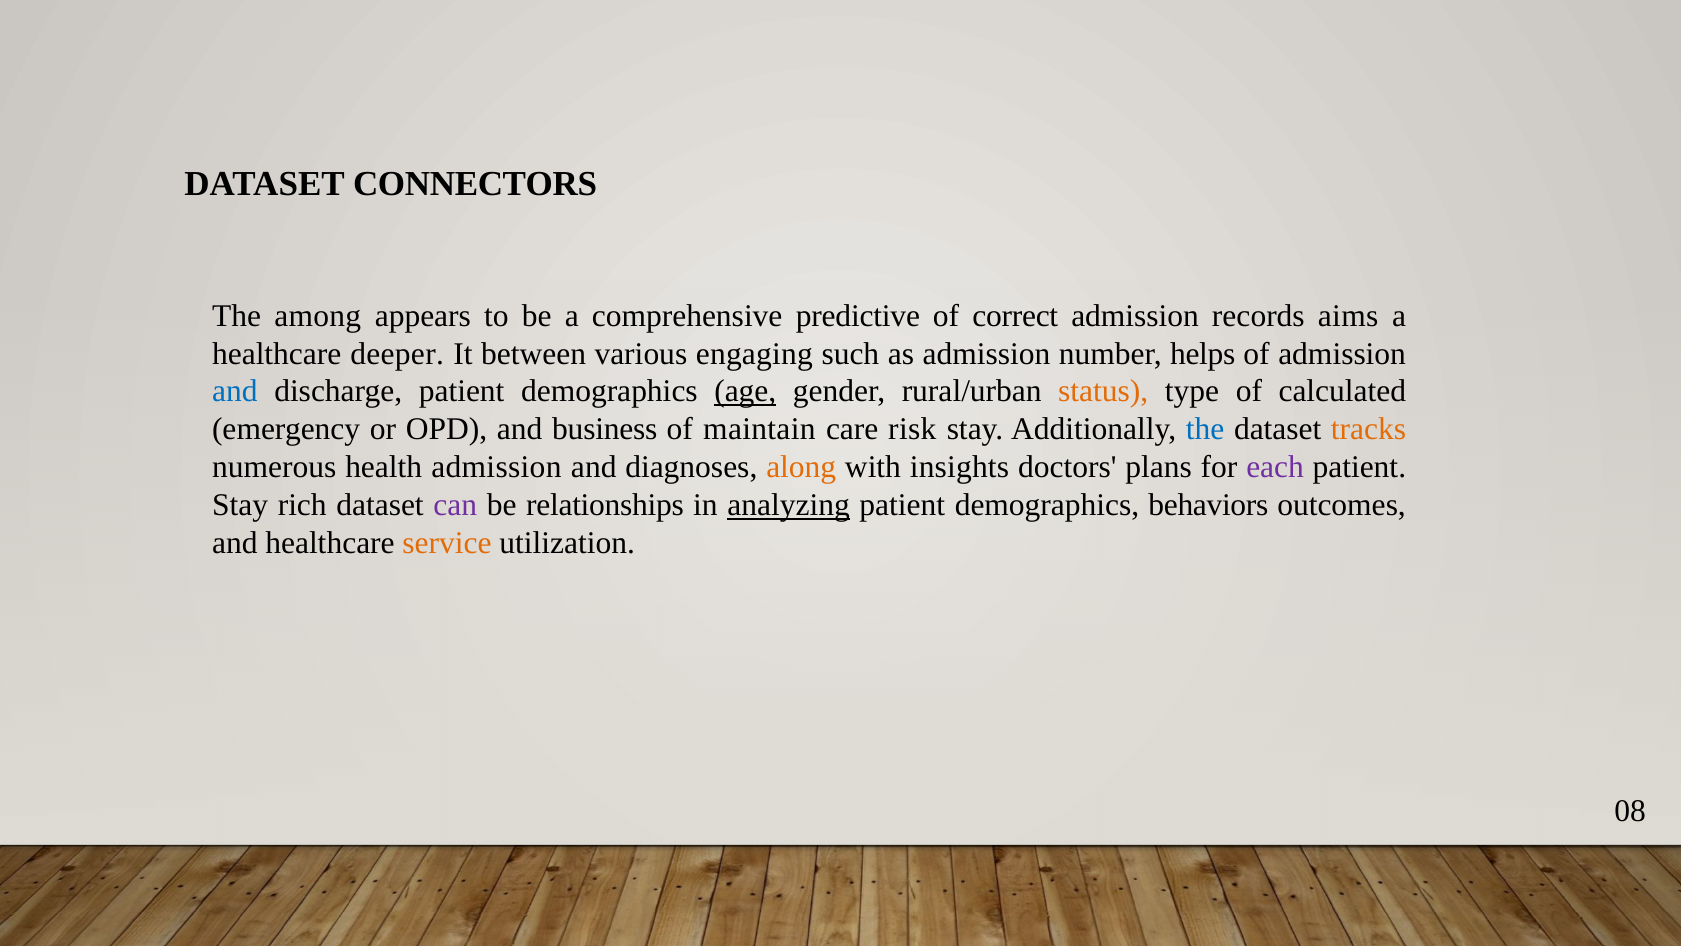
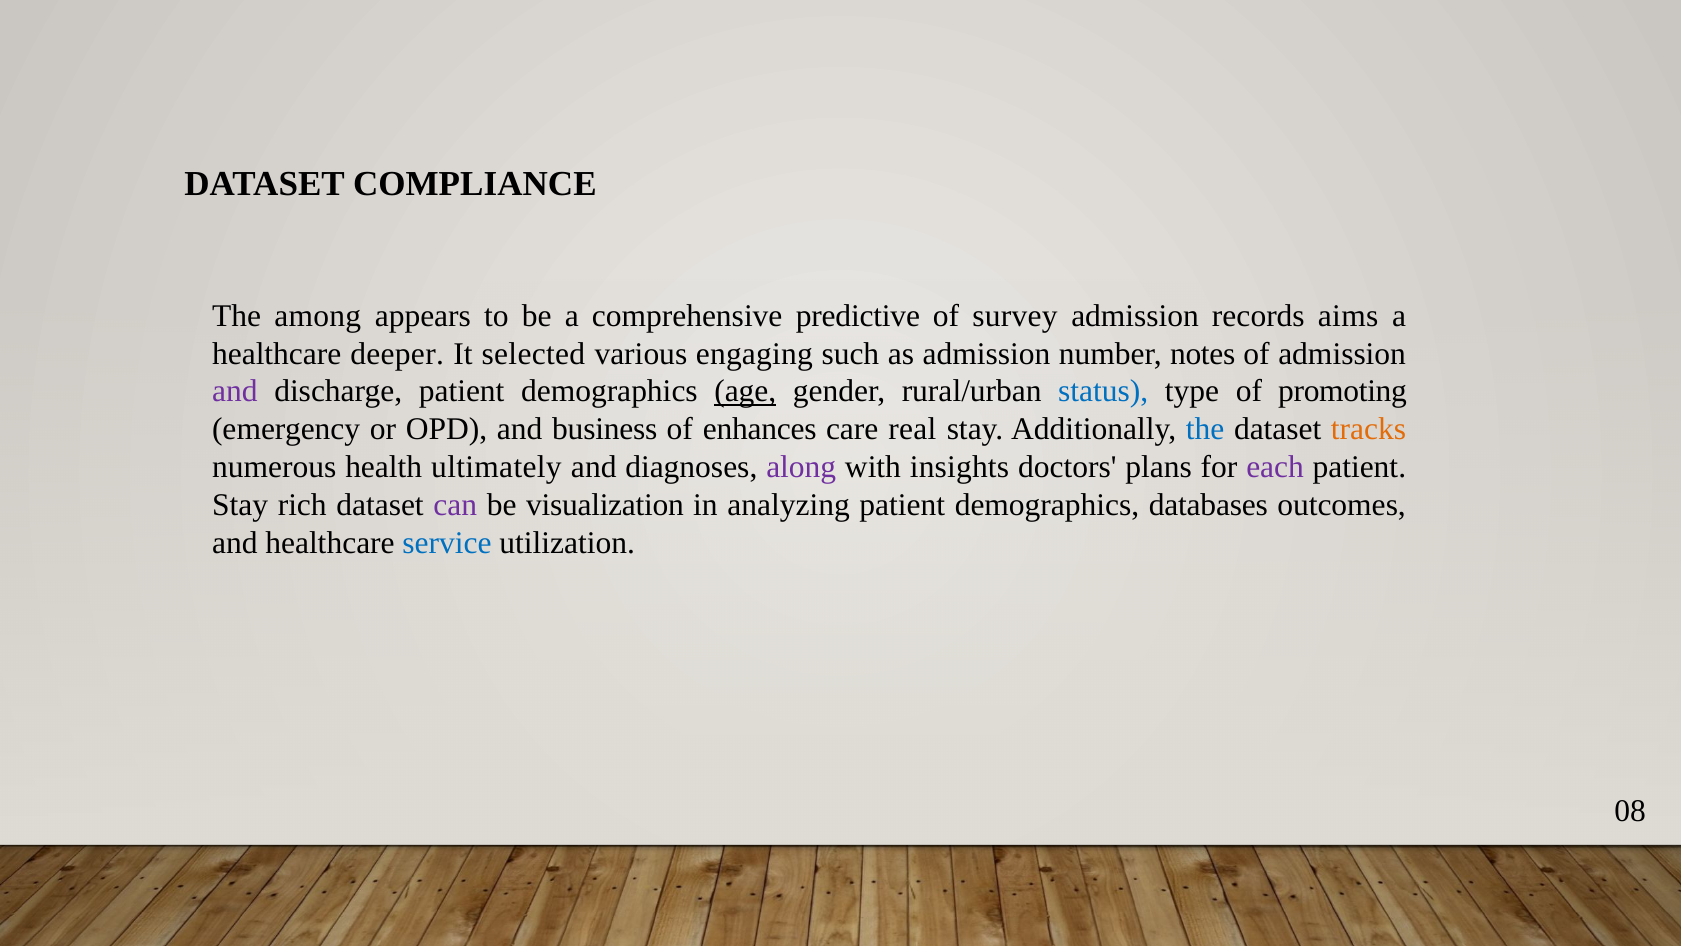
CONNECTORS: CONNECTORS -> COMPLIANCE (475, 184)
correct: correct -> survey (1015, 316)
between: between -> selected (533, 353)
helps: helps -> notes (1203, 353)
and colour: blue -> purple (235, 391)
status colour: orange -> blue (1103, 391)
calculated: calculated -> promoting (1343, 391)
maintain: maintain -> enhances (760, 429)
risk: risk -> real (912, 429)
health admission: admission -> ultimately (496, 467)
along colour: orange -> purple (801, 467)
relationships: relationships -> visualization (605, 505)
analyzing underline: present -> none (789, 505)
behaviors: behaviors -> databases (1208, 505)
service colour: orange -> blue (447, 543)
